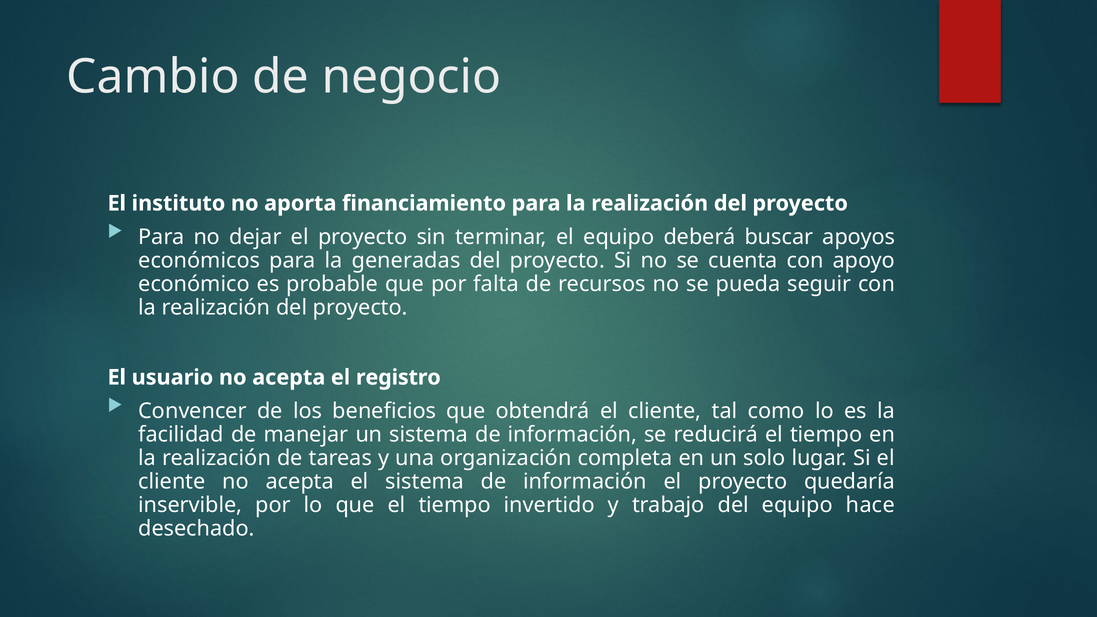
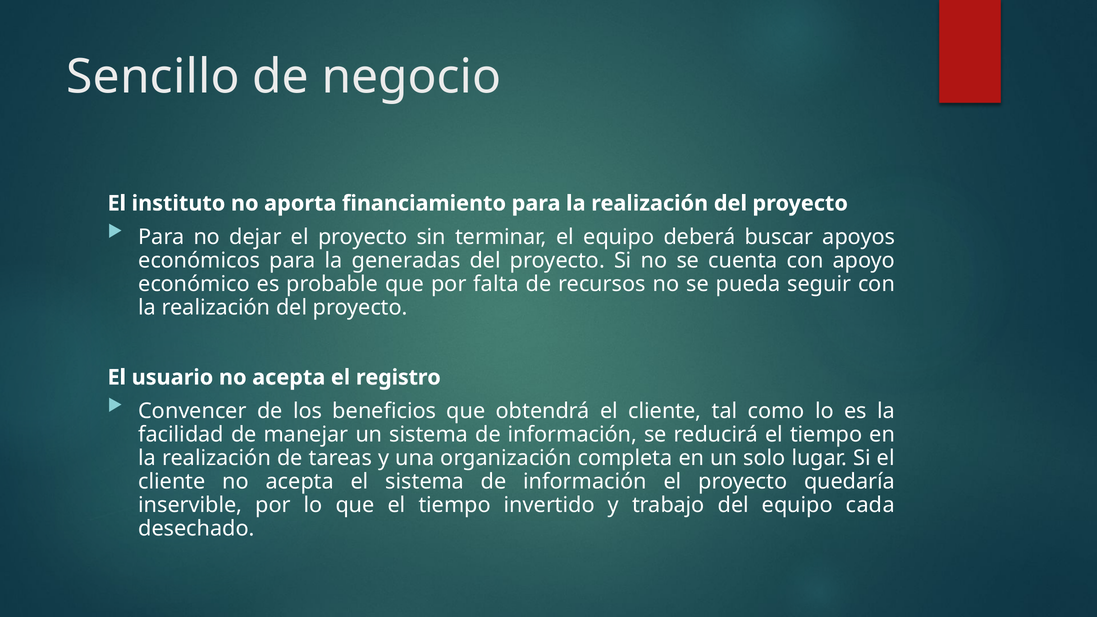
Cambio: Cambio -> Sencillo (153, 77)
hace: hace -> cada (870, 505)
